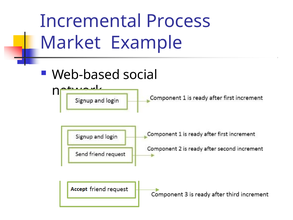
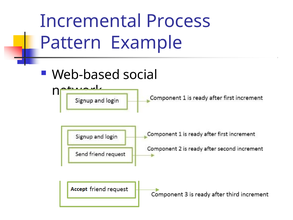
Market: Market -> Pattern (71, 43)
